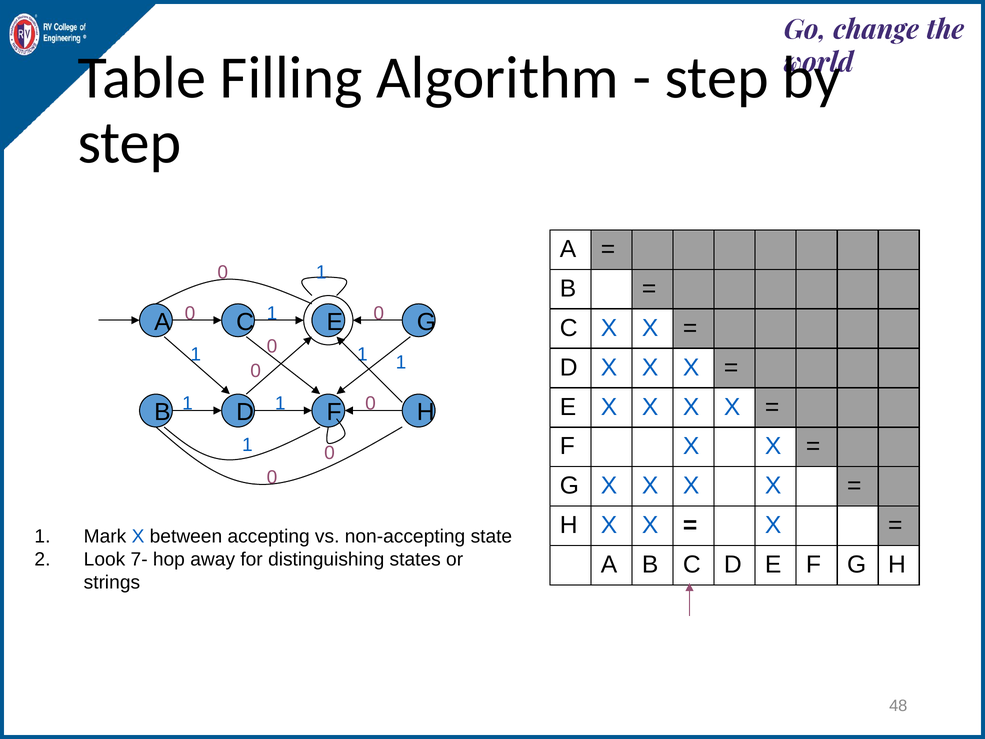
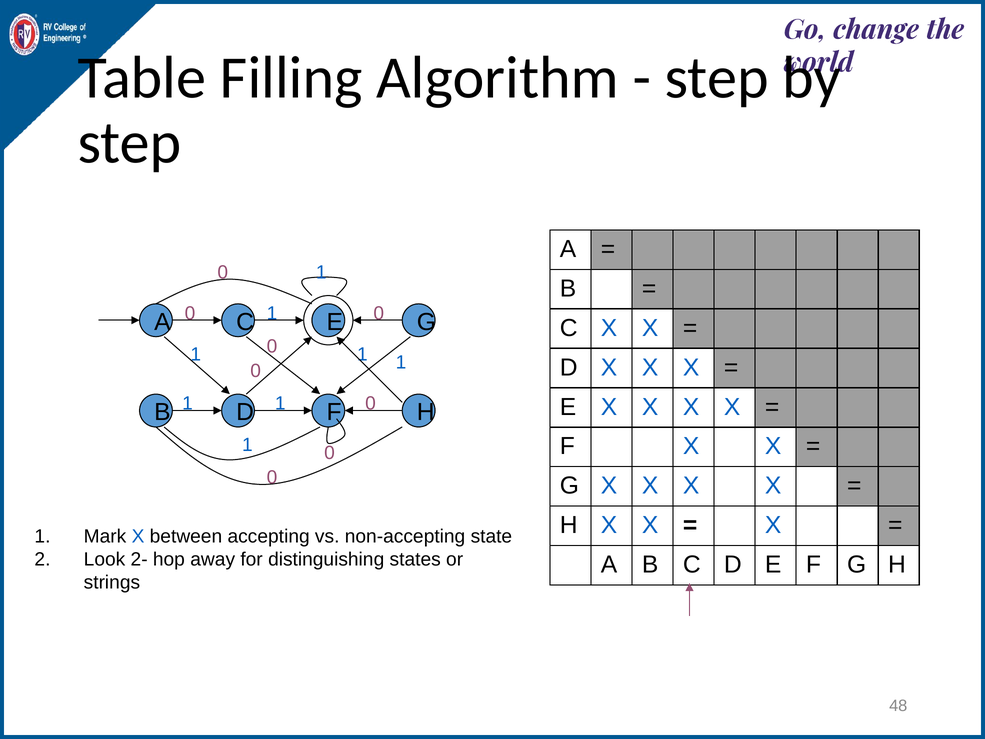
7-: 7- -> 2- (139, 559)
